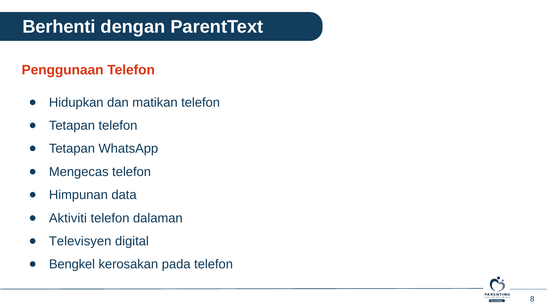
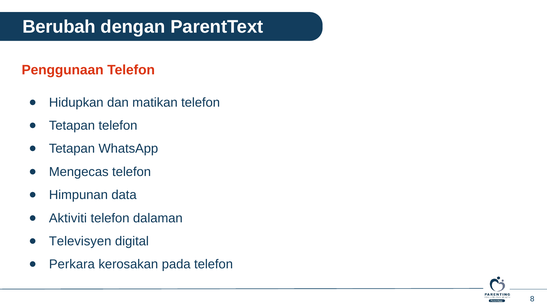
Berhenti: Berhenti -> Berubah (59, 27)
Bengkel: Bengkel -> Perkara (72, 264)
